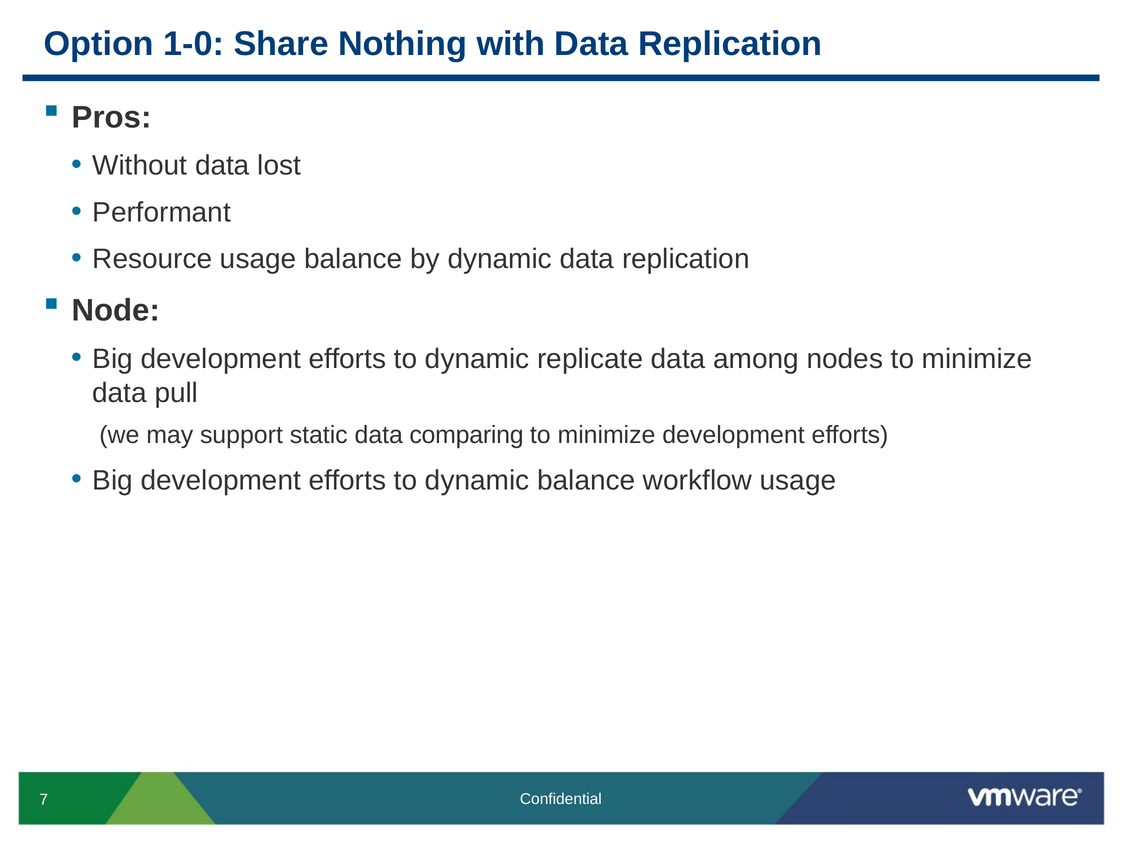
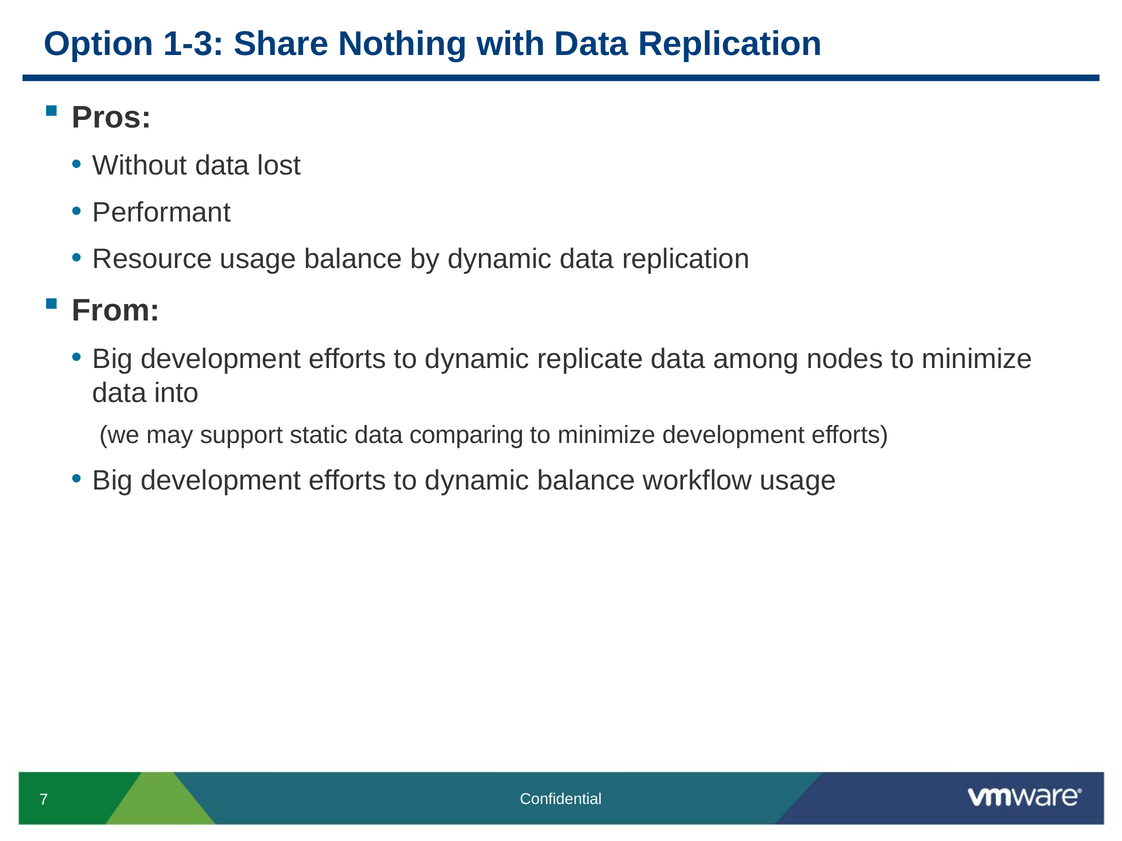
1-0: 1-0 -> 1-3 (194, 44)
Node: Node -> From (116, 311)
pull: pull -> into (176, 393)
